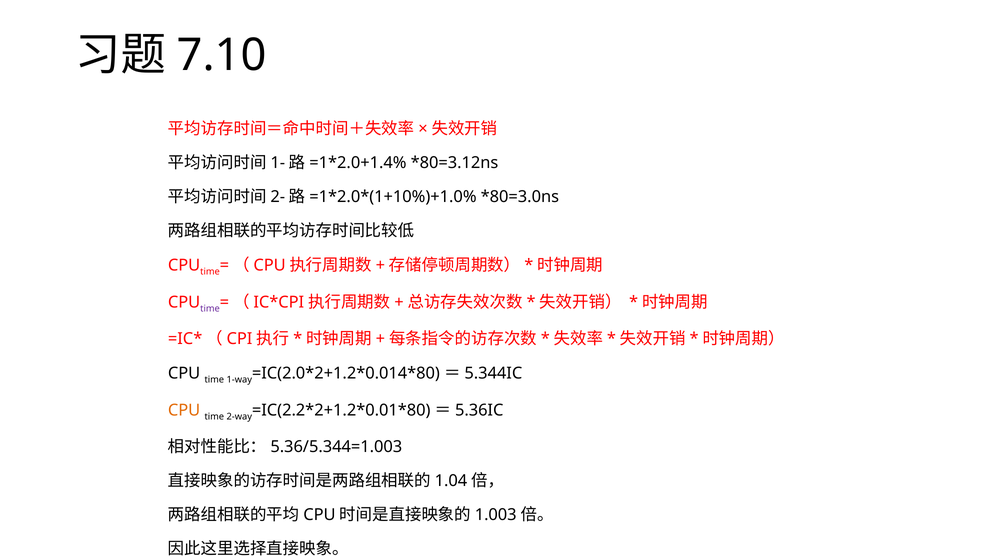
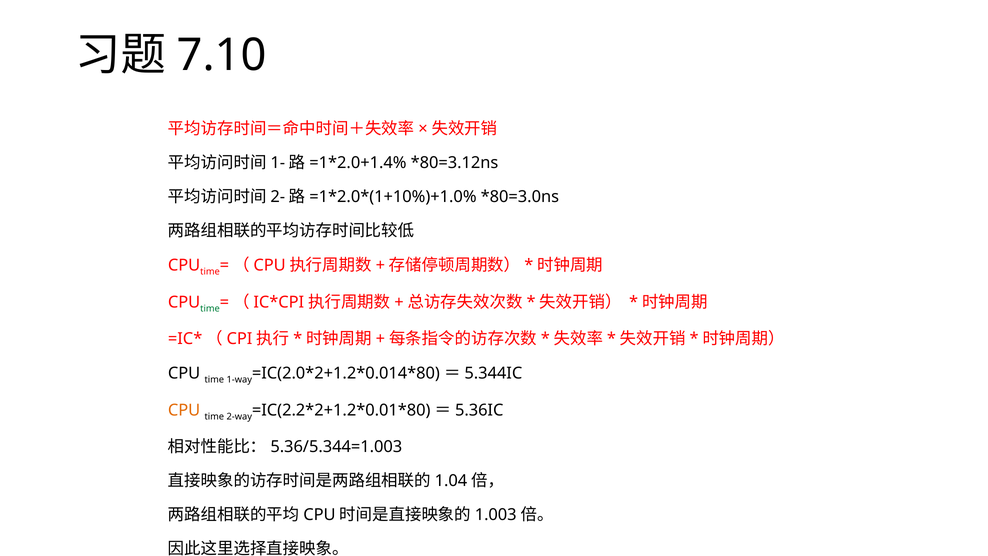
time colour: purple -> green (210, 309)
